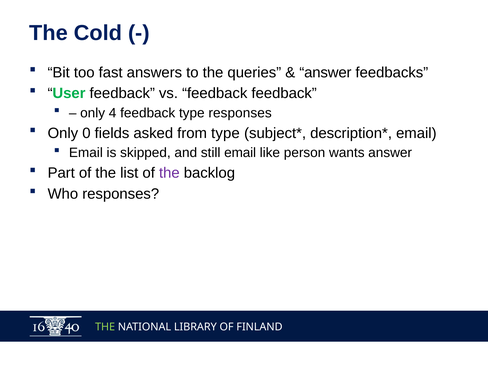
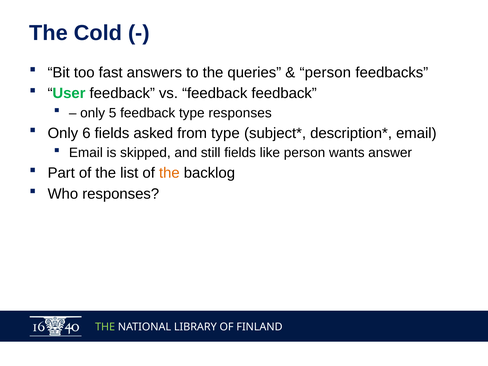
answer: answer -> person (325, 72)
4: 4 -> 5 (113, 113)
0: 0 -> 6 (86, 133)
still email: email -> fields (240, 153)
the colour: purple -> orange (169, 173)
